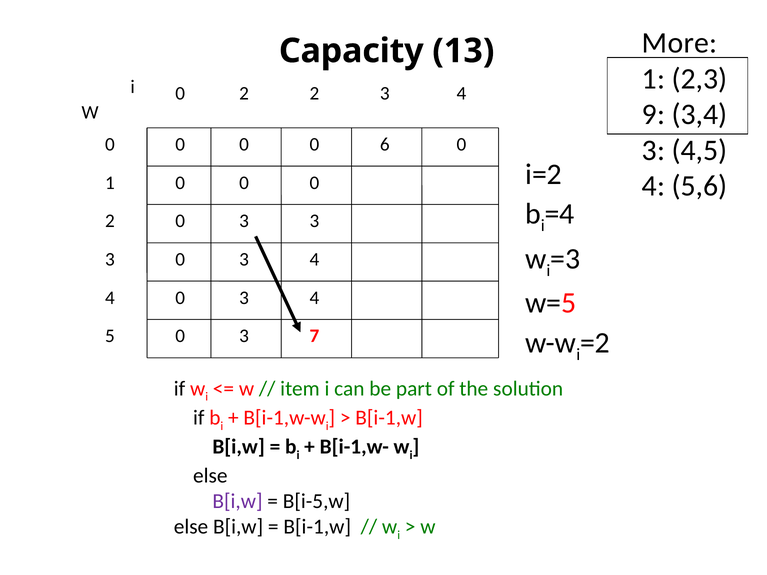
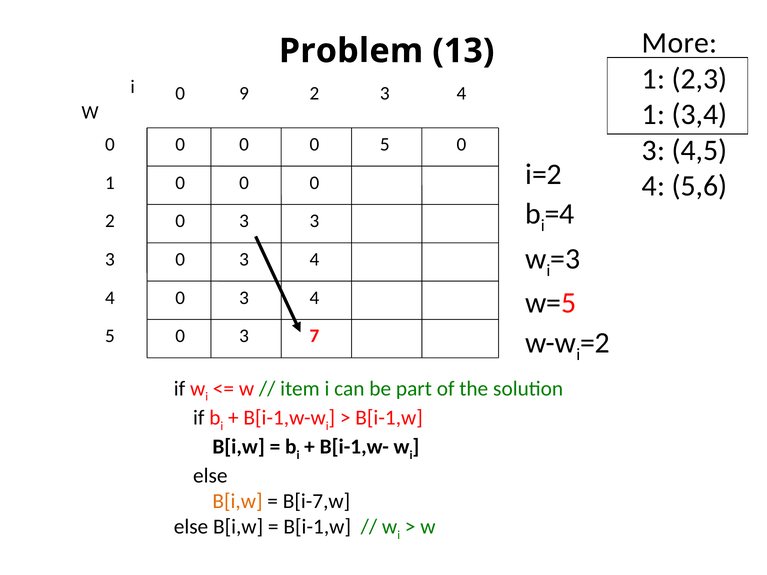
Capacity: Capacity -> Problem (351, 51)
0 2: 2 -> 9 (244, 93)
9: 9 -> 1 (654, 115)
0 6: 6 -> 5 (385, 144)
B[i,w colour: purple -> orange (237, 502)
B[i-5,w: B[i-5,w -> B[i-7,w (317, 502)
